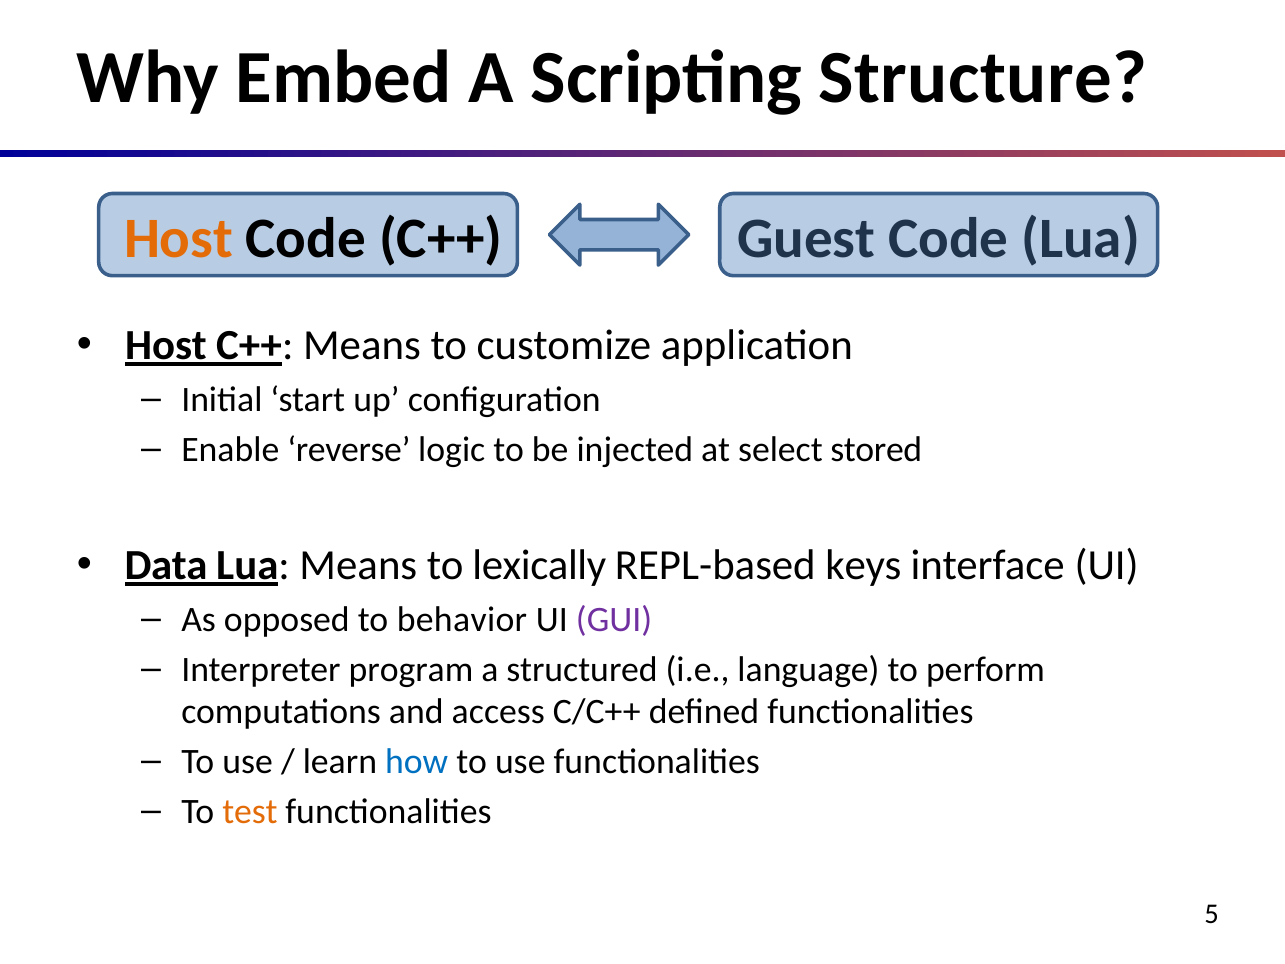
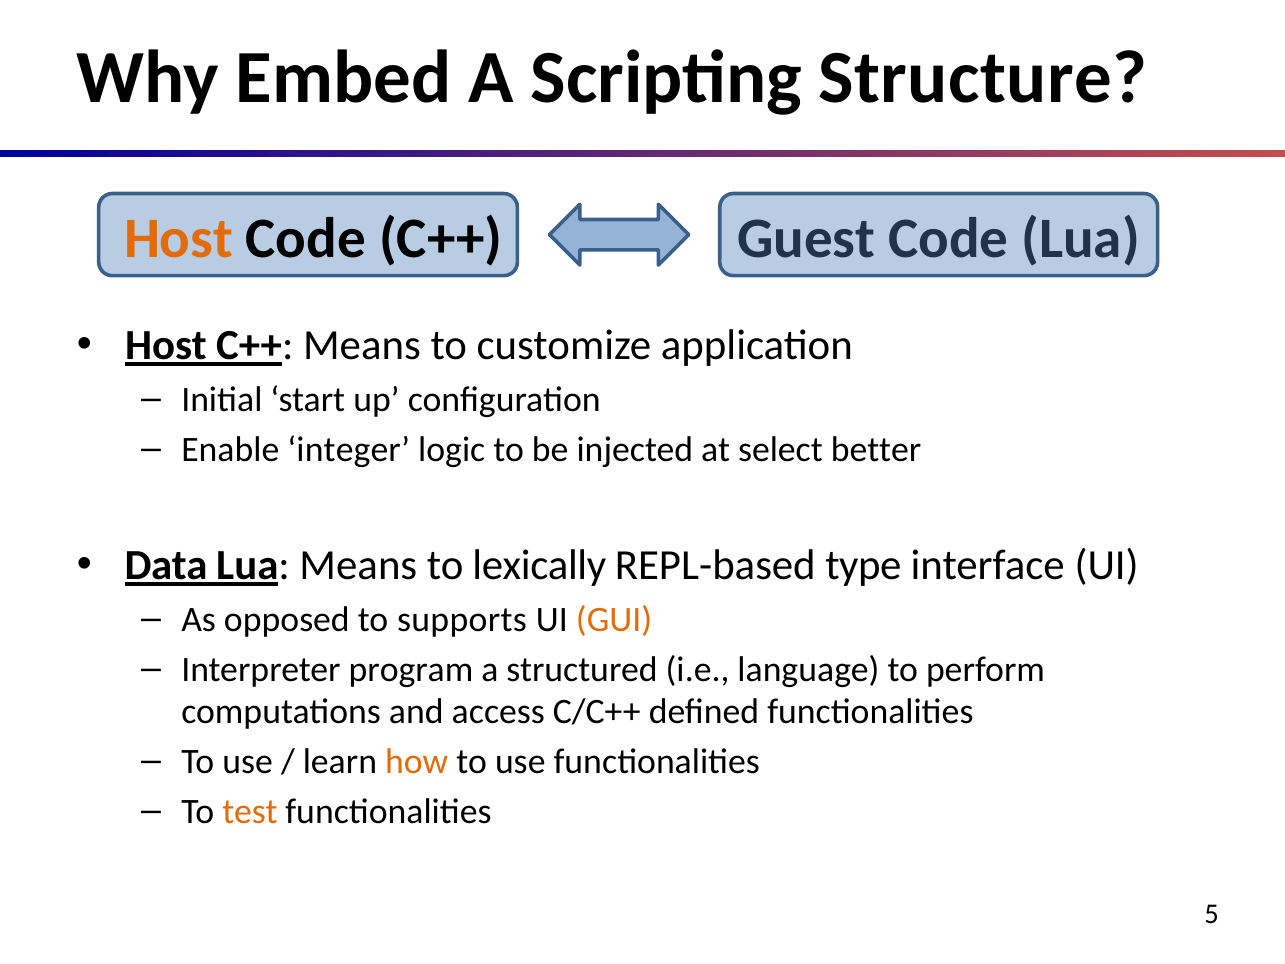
reverse: reverse -> integer (349, 449)
stored: stored -> better (876, 449)
keys: keys -> type (863, 565)
behavior: behavior -> supports (462, 619)
GUI colour: purple -> orange (614, 619)
how colour: blue -> orange (417, 762)
